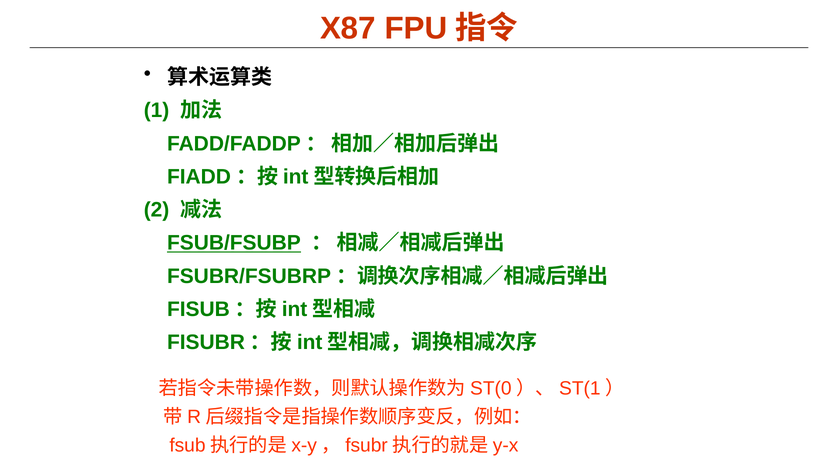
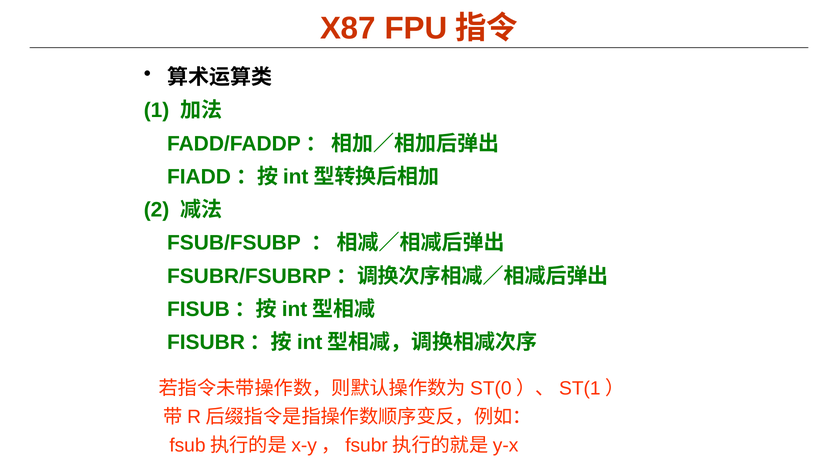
FSUB/FSUBP underline: present -> none (234, 243)
